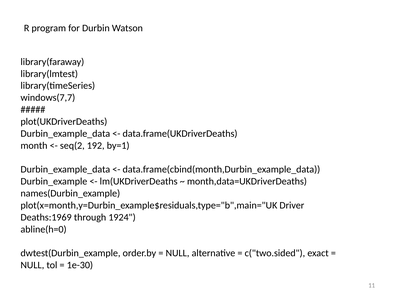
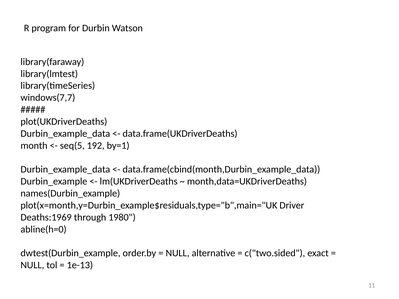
seq(2: seq(2 -> seq(5 (72, 146)
1924: 1924 -> 1980 (122, 217)
1e-30: 1e-30 -> 1e-13 (80, 265)
